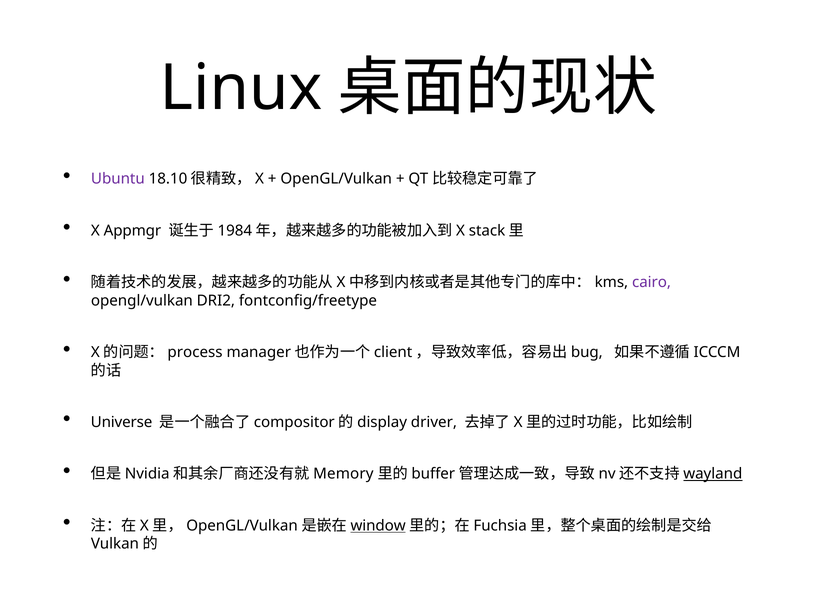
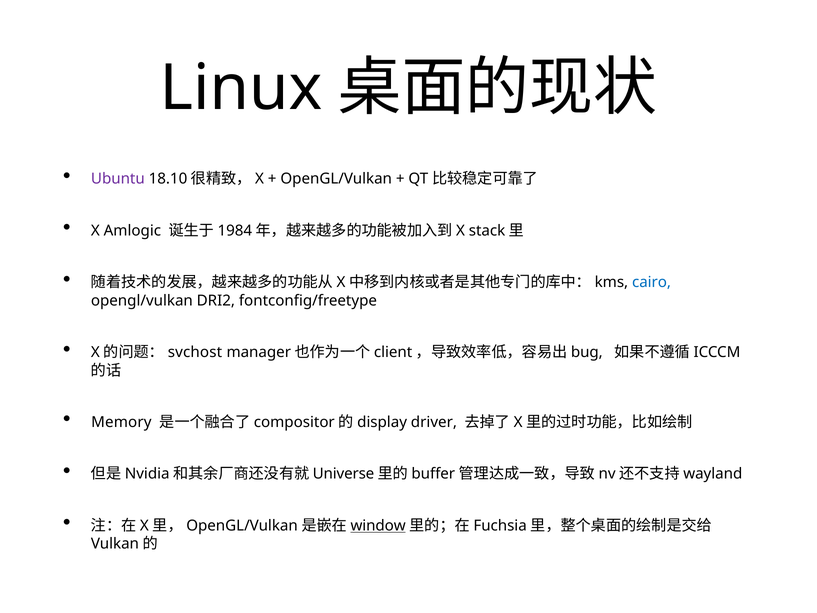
Appmgr: Appmgr -> Amlogic (132, 231)
cairo colour: purple -> blue (652, 282)
process: process -> svchost (195, 352)
Universe: Universe -> Memory (121, 422)
Memory: Memory -> Universe (343, 474)
wayland underline: present -> none (713, 474)
